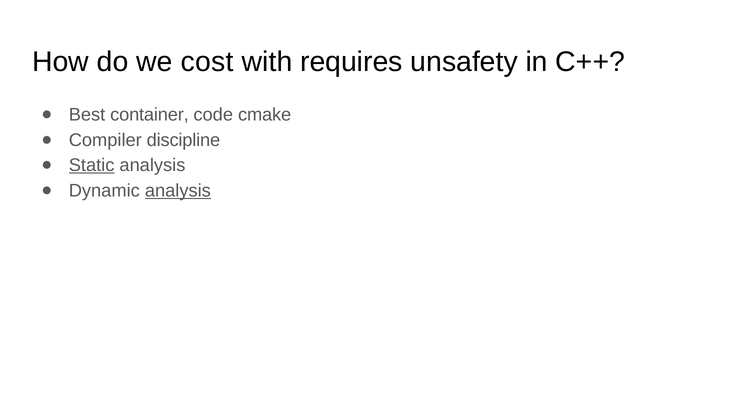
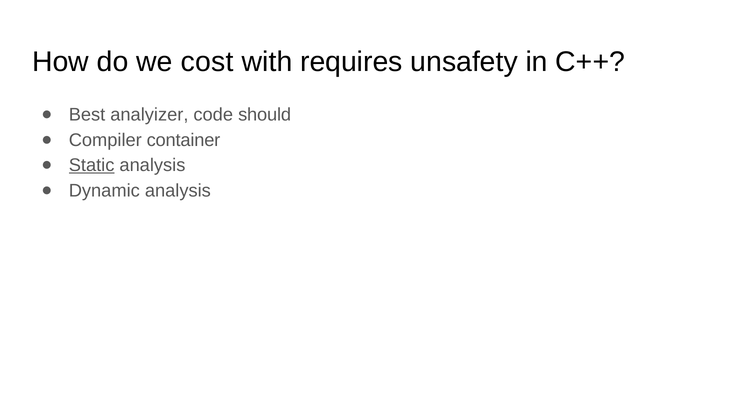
container: container -> analyizer (149, 115)
cmake: cmake -> should (265, 115)
discipline: discipline -> container (183, 140)
analysis underline: present -> none (178, 191)
